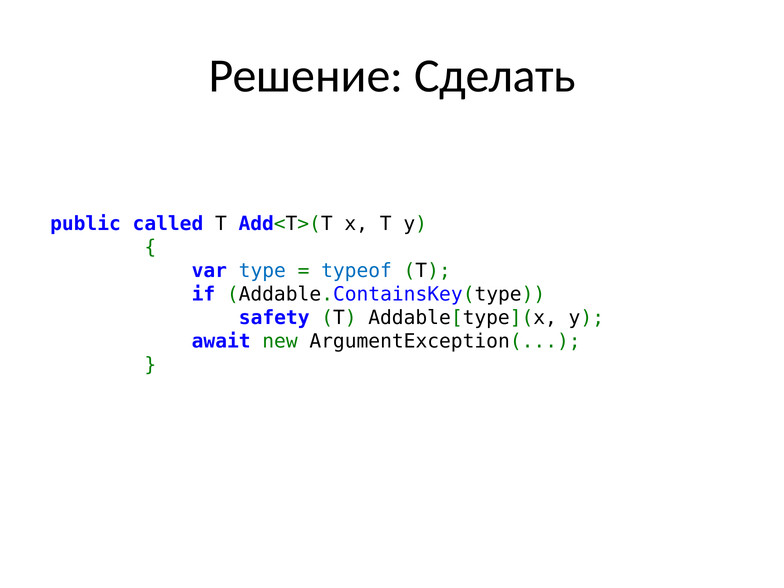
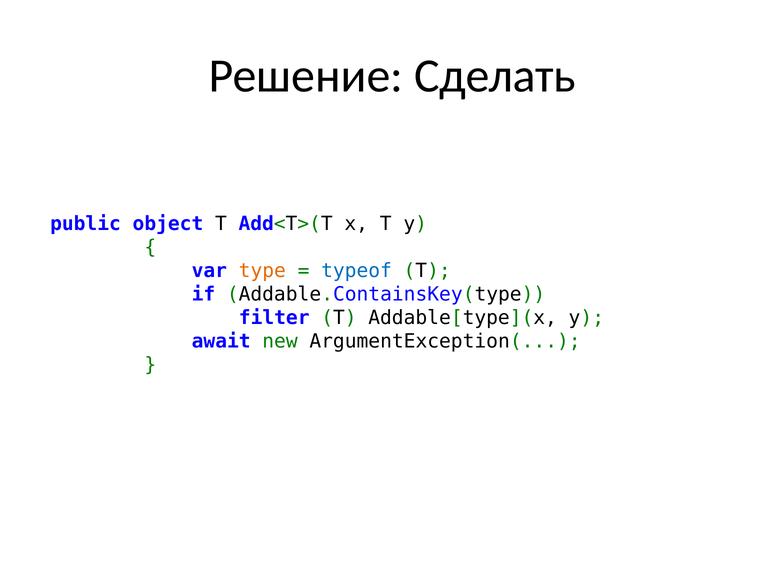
called: called -> object (168, 224)
type colour: blue -> orange (262, 271)
safety: safety -> filter (274, 318)
